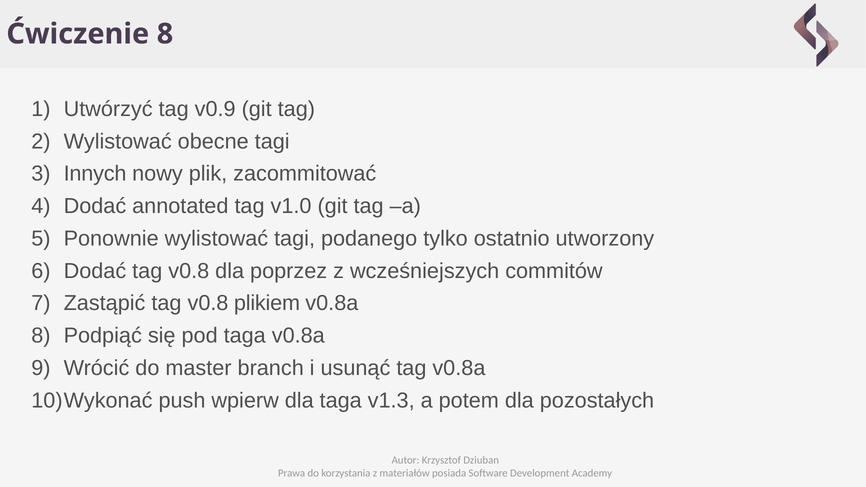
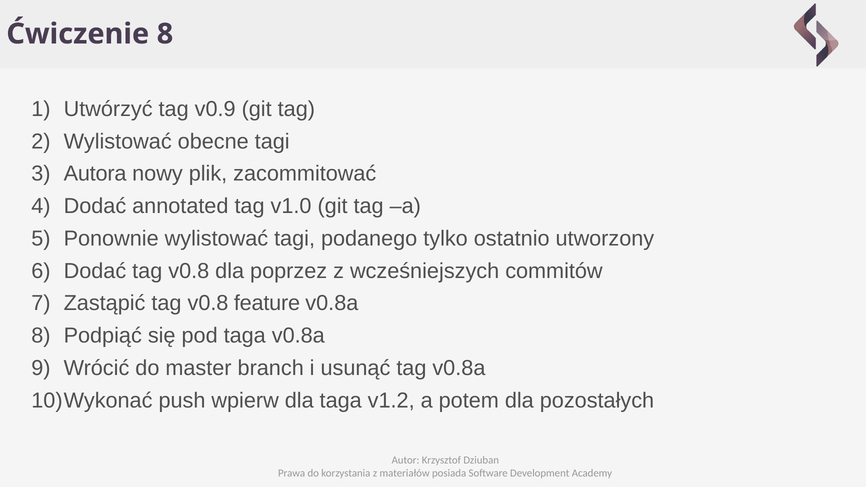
Innych: Innych -> Autora (95, 174)
plikiem: plikiem -> feature (267, 303)
v1.3: v1.3 -> v1.2 (391, 401)
